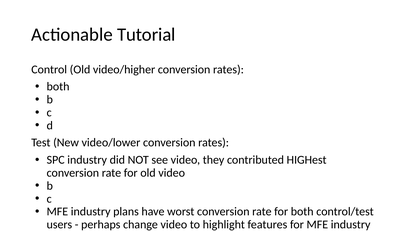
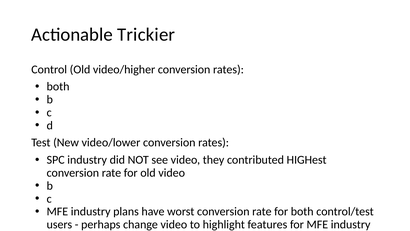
Tutorial: Tutorial -> Trickier (146, 34)
